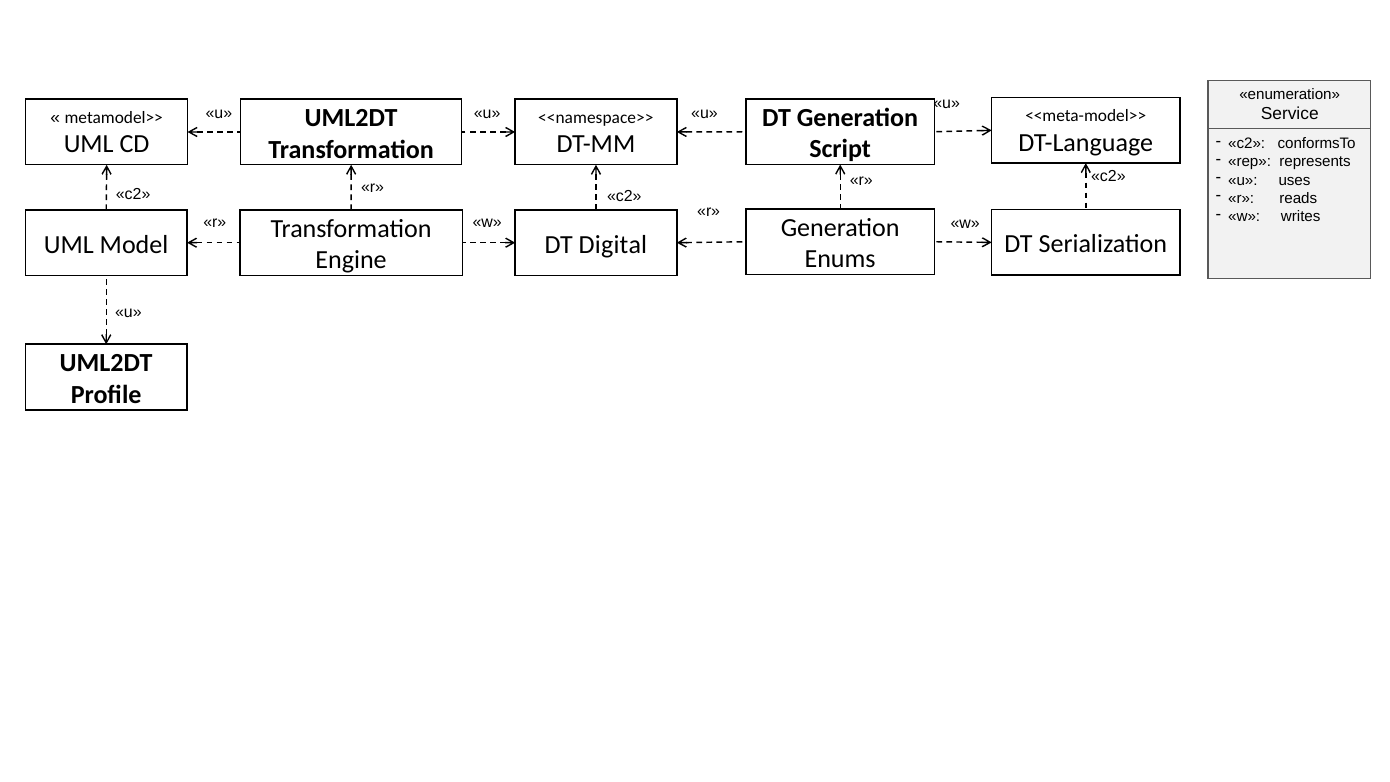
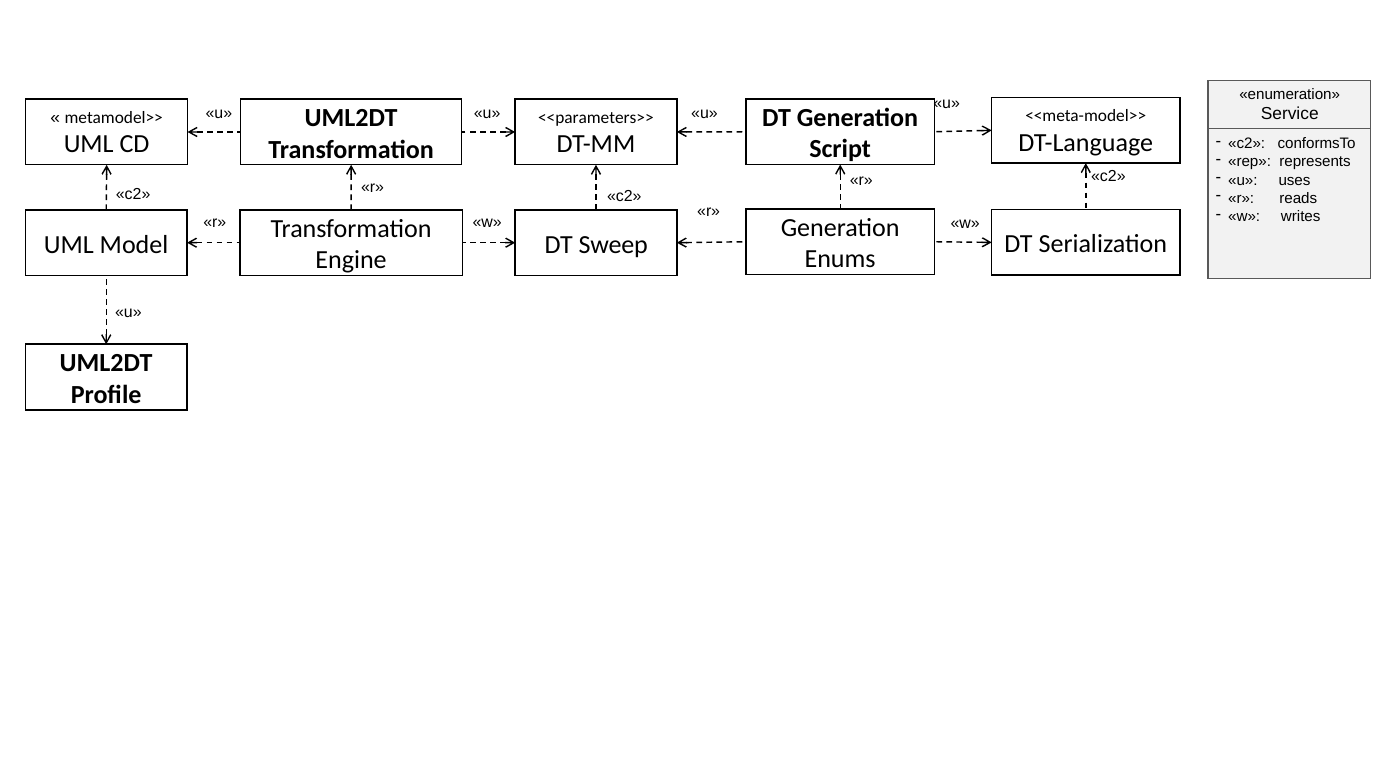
<<namespace>>: <<namespace>> -> <<parameters>> (596, 118)
Digital: Digital -> Sweep (613, 244)
